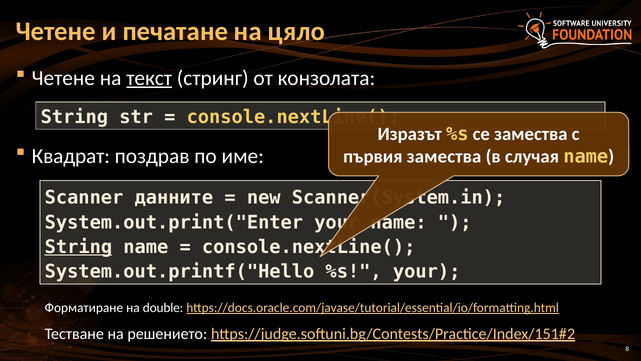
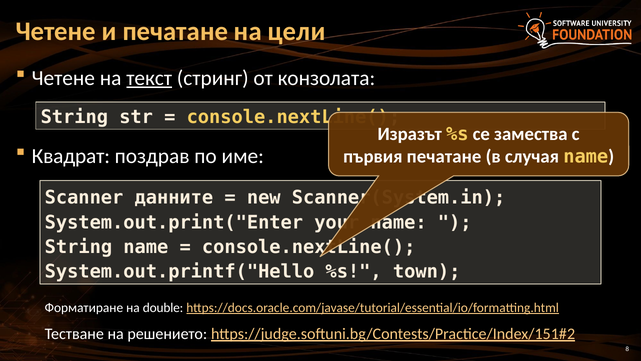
цяло: цяло -> цели (297, 31)
първия замества: замества -> печатане (444, 156)
String underline: present -> none (78, 247)
%s your: your -> town (427, 272)
